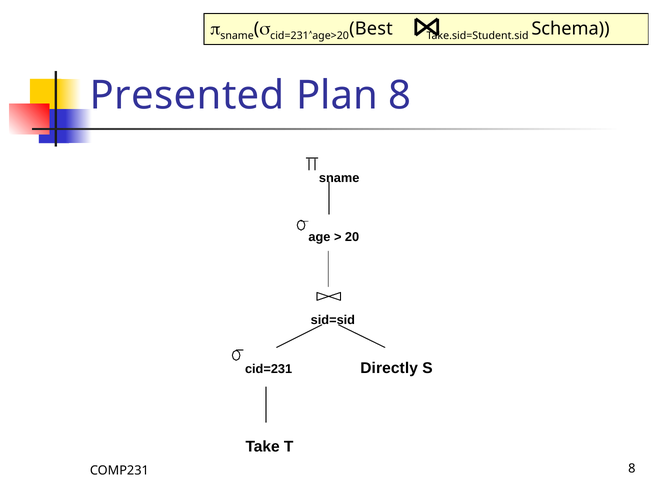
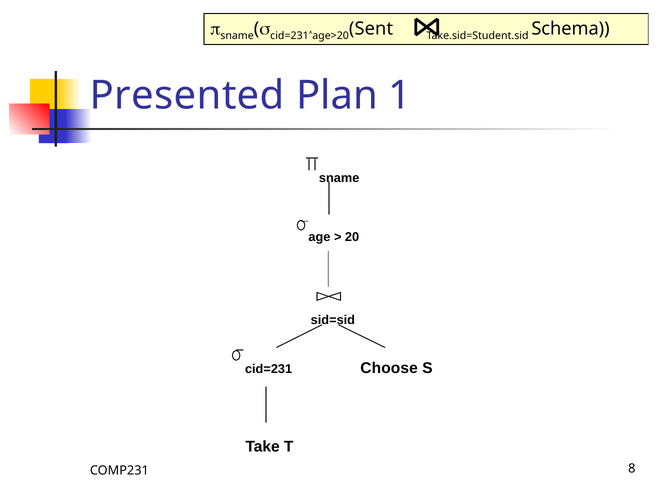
Best: Best -> Sent (371, 29)
Plan 8: 8 -> 1 (400, 96)
Directly: Directly -> Choose (389, 368)
